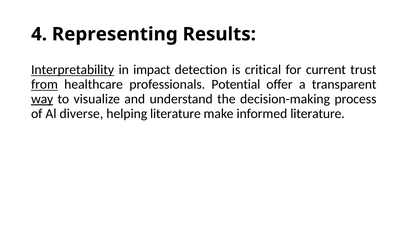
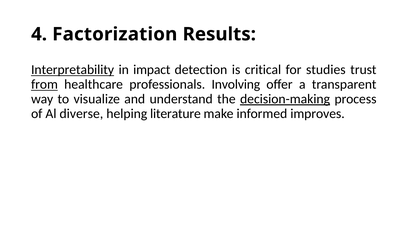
Representing: Representing -> Factorization (115, 34)
current: current -> studies (326, 70)
Potential: Potential -> Involving (236, 85)
way underline: present -> none (42, 99)
decision-making underline: none -> present (285, 99)
informed literature: literature -> improves (318, 114)
